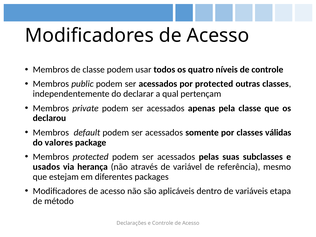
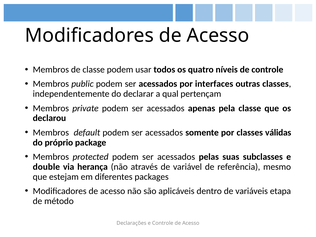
por protected: protected -> interfaces (214, 84)
valores: valores -> próprio (59, 142)
usados: usados -> double (46, 167)
